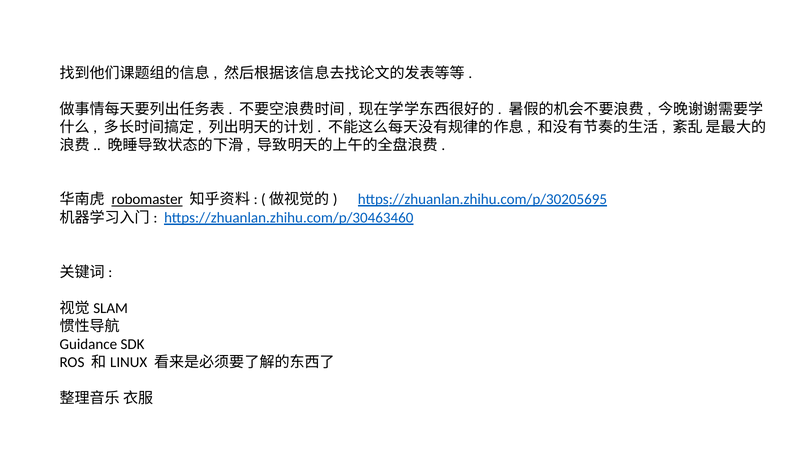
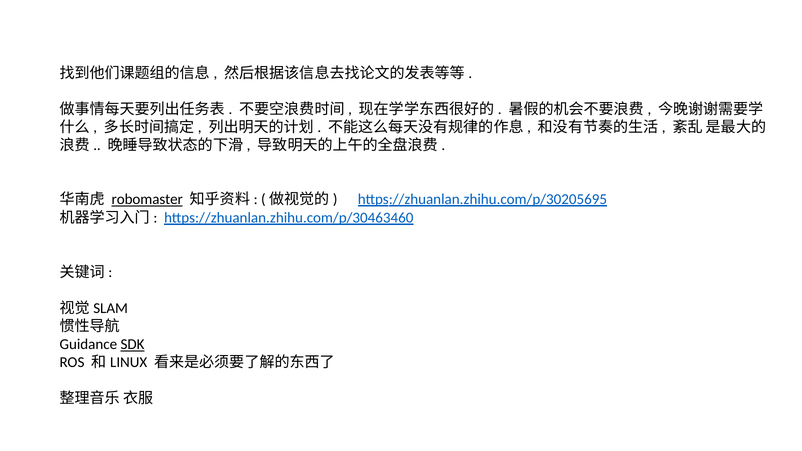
SDK underline: none -> present (133, 344)
